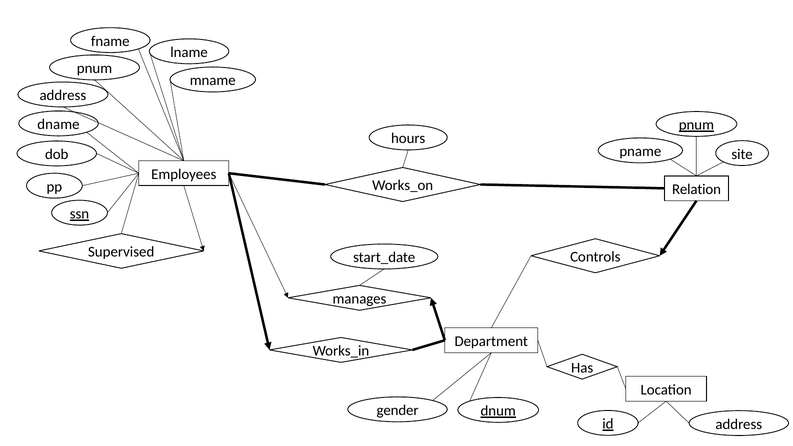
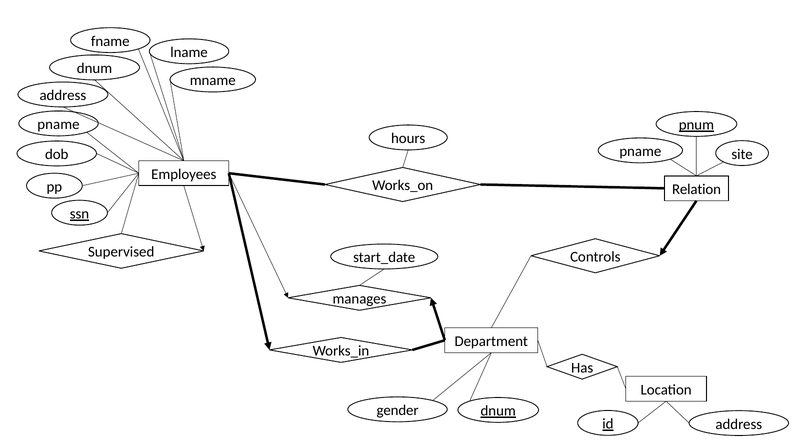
pnum: pnum -> dnum (94, 68)
dname: dname -> pname (58, 124)
